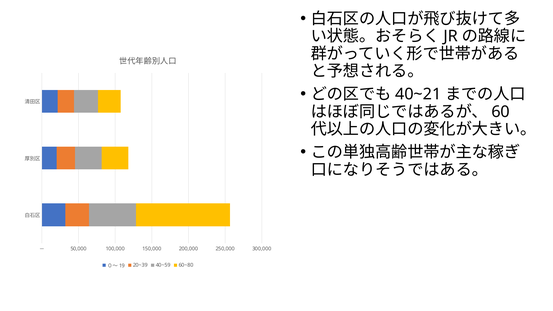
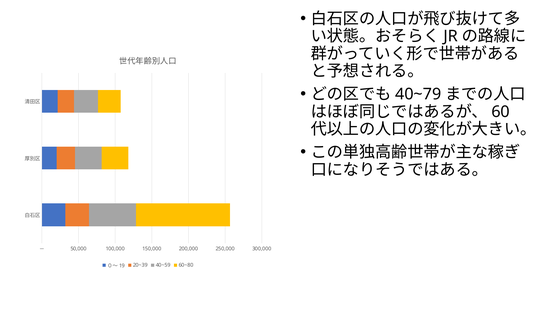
40~21: 40~21 -> 40~79 (418, 94)
